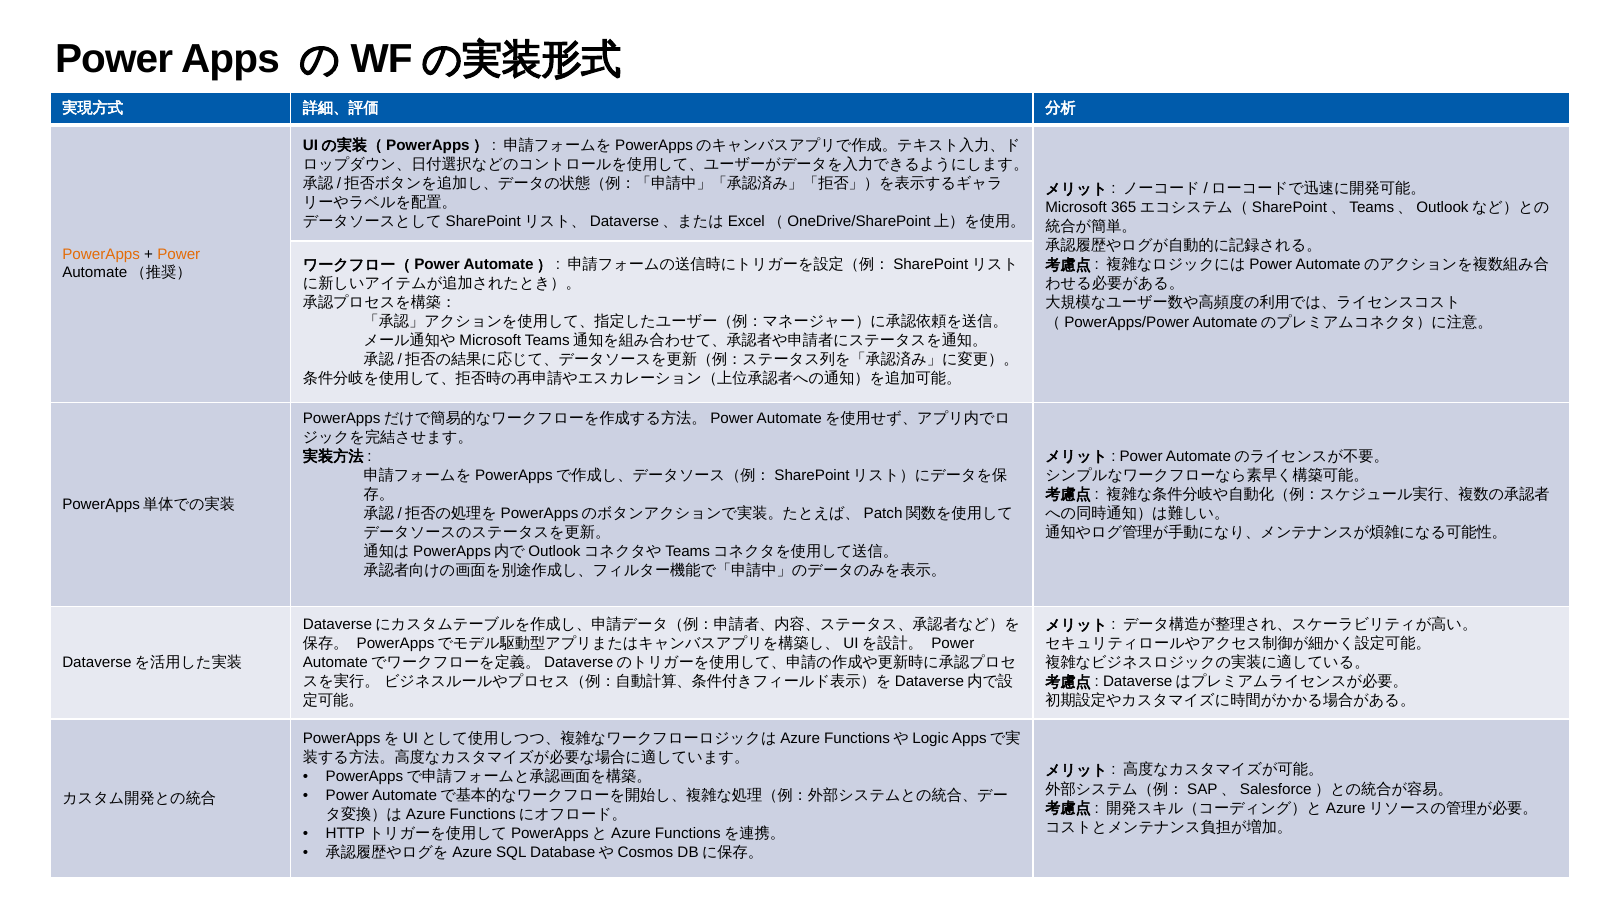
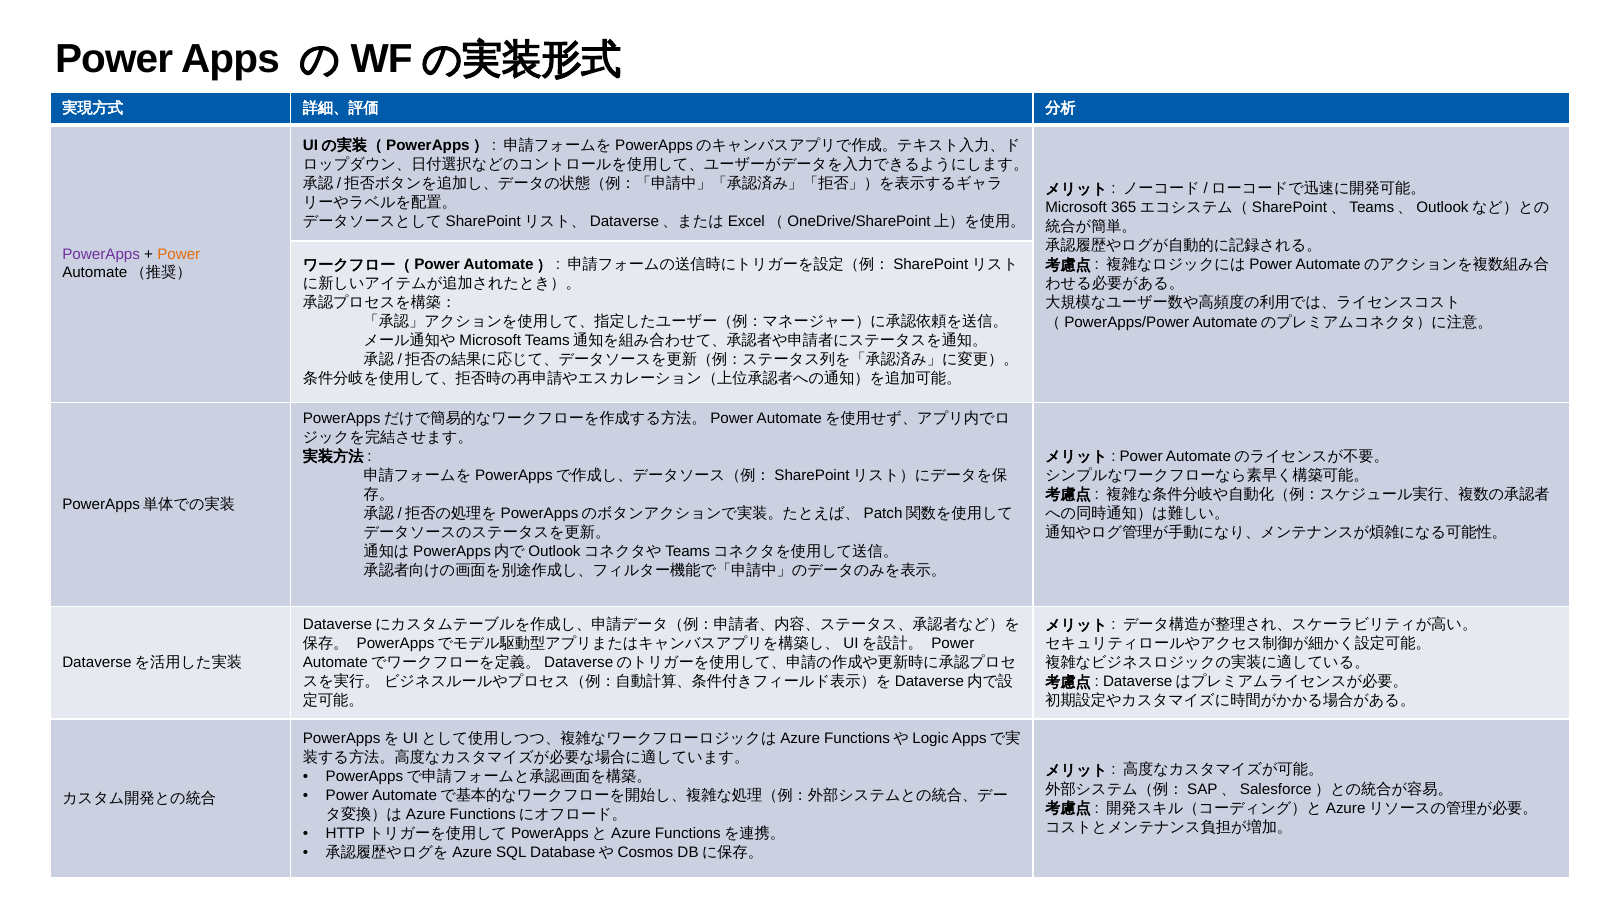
PowerApps colour: orange -> purple (101, 255)
